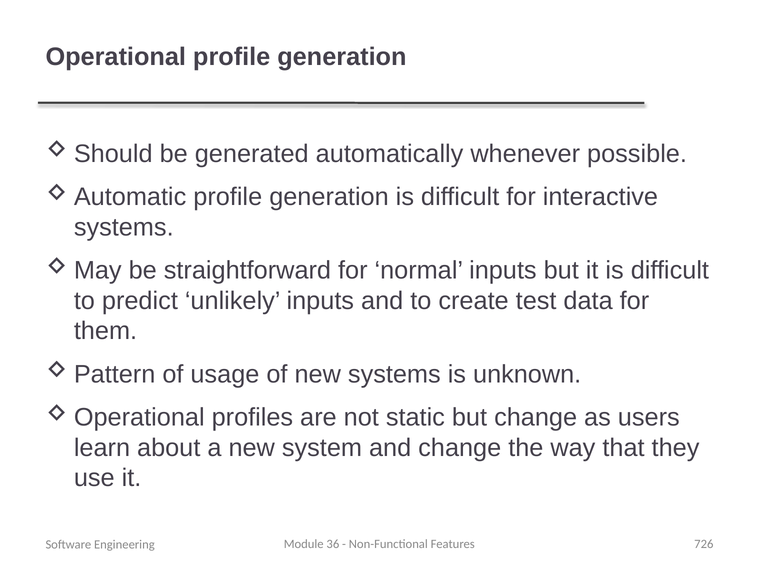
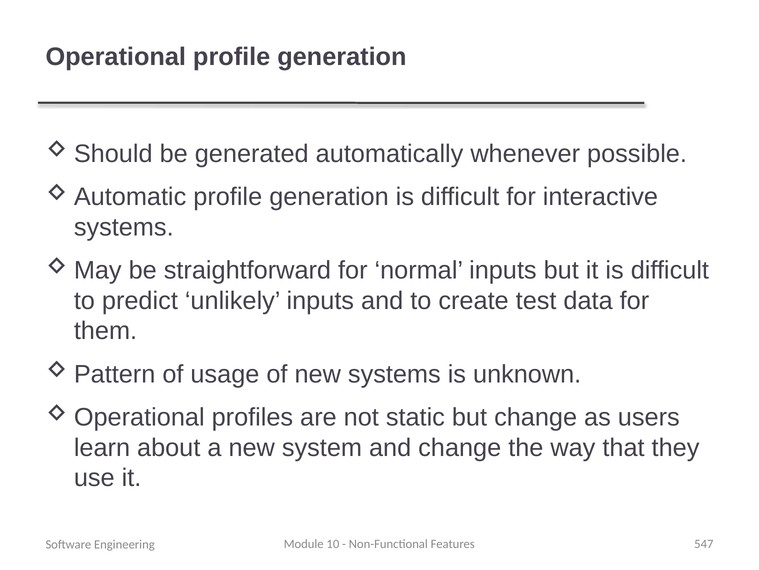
36: 36 -> 10 (333, 544)
726: 726 -> 547 (704, 544)
